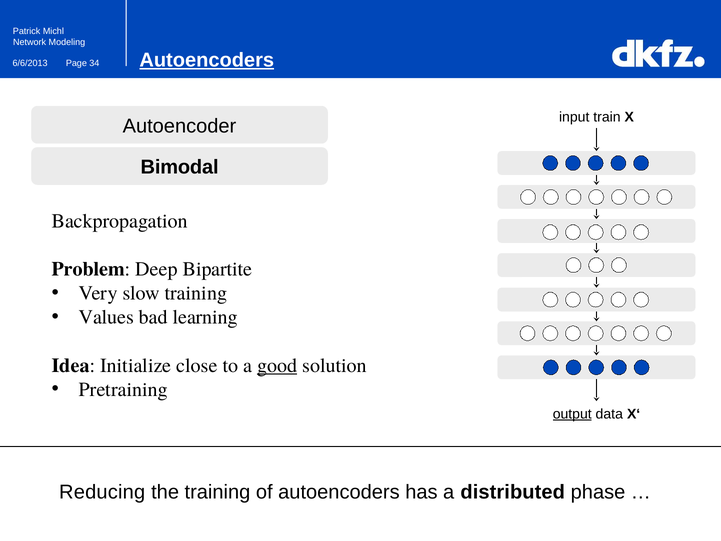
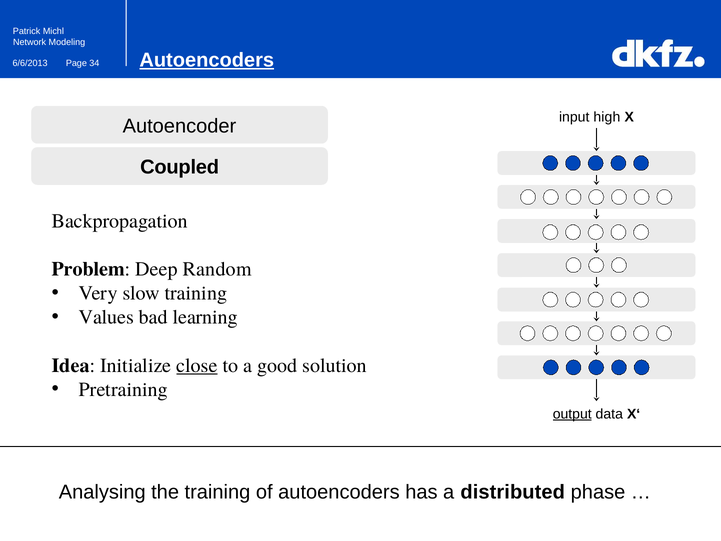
train: train -> high (607, 117)
Bimodal: Bimodal -> Coupled (180, 167)
Bipartite: Bipartite -> Random (217, 269)
close underline: none -> present (197, 365)
good underline: present -> none (277, 365)
Reducing: Reducing -> Analysing (102, 492)
